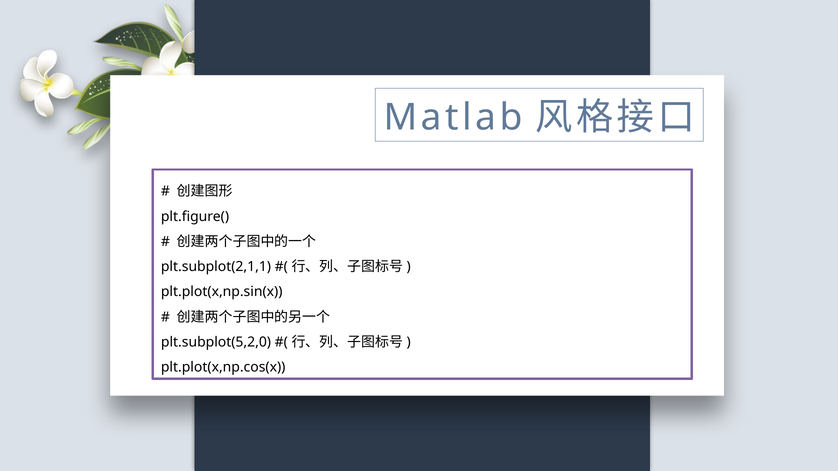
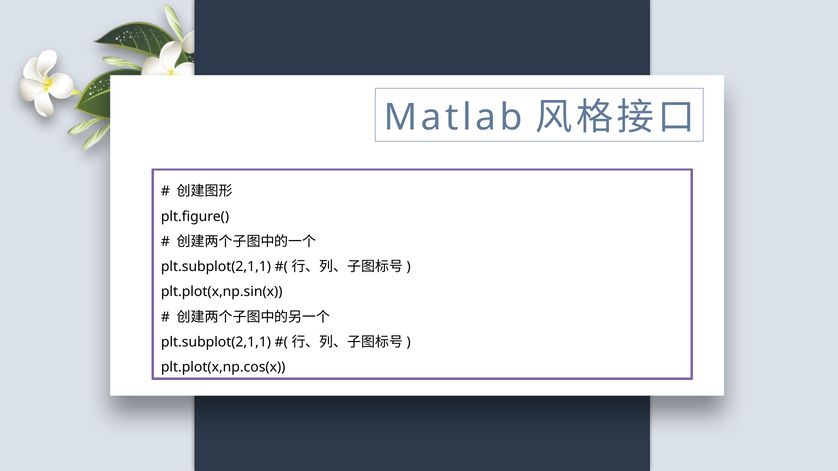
plt.subplot(5,2,0: plt.subplot(5,2,0 -> plt.subplot(2,1,1 (216, 342)
